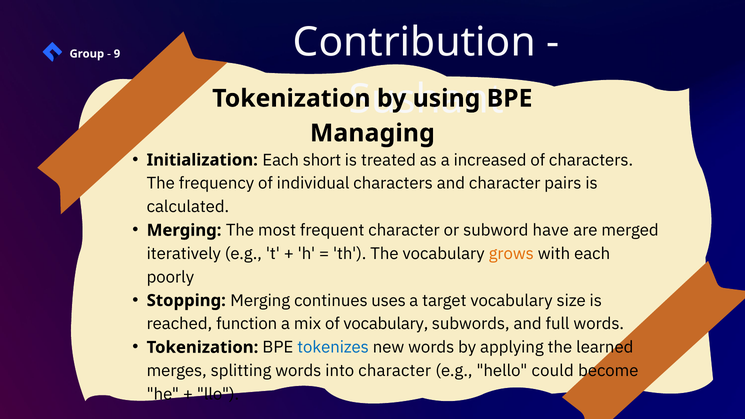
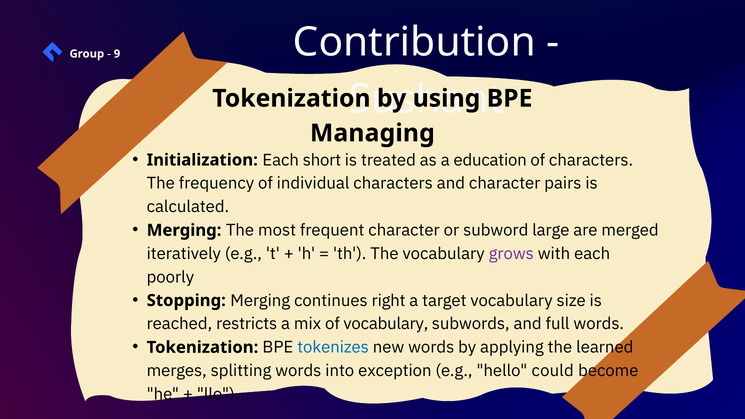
increased: increased -> education (490, 160)
have: have -> large (551, 230)
grows colour: orange -> purple (511, 254)
uses: uses -> right (389, 301)
function: function -> restricts (247, 324)
into character: character -> exception (395, 371)
